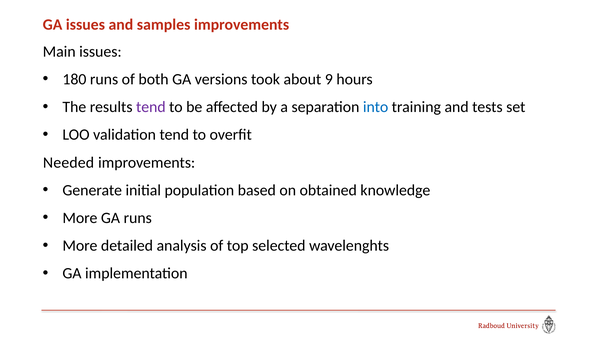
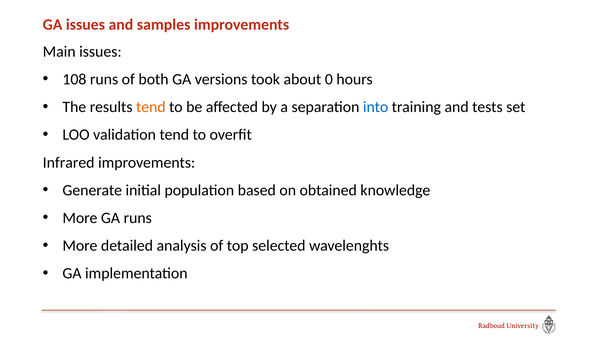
180: 180 -> 108 (74, 79)
9: 9 -> 0 (329, 79)
tend colour: purple -> orange (151, 107)
Needed: Needed -> Infrared (69, 162)
